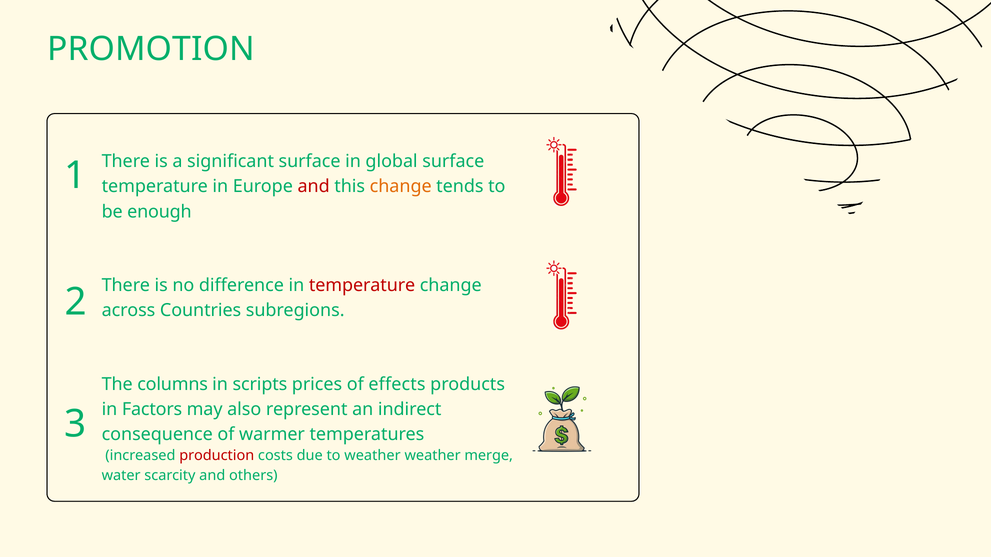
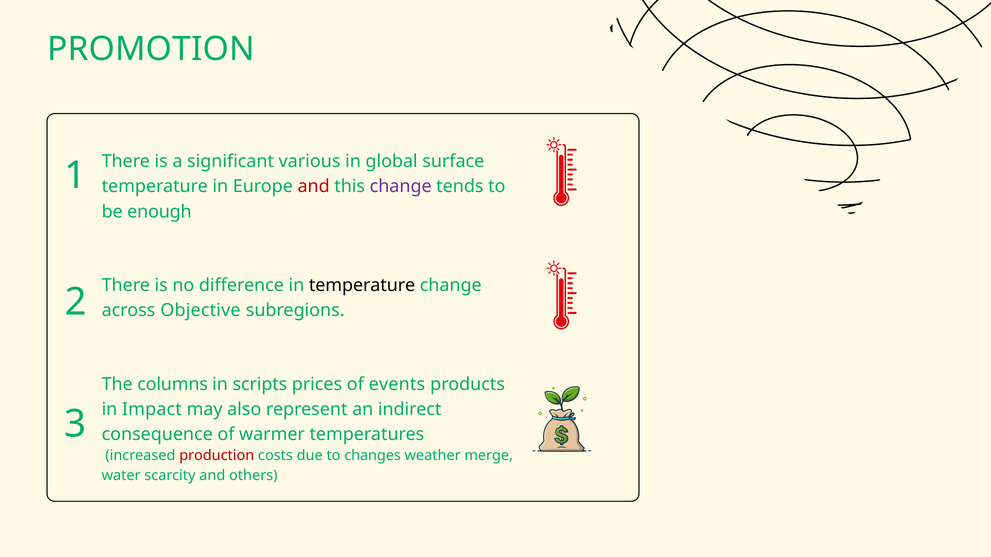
significant surface: surface -> various (310, 162)
change colour: orange -> purple (401, 187)
temperature colour: red -> black (362, 285)
Countries: Countries -> Objective (200, 310)
effects: effects -> events (397, 384)
Factors: Factors -> Impact (152, 410)
to weather: weather -> changes (373, 456)
